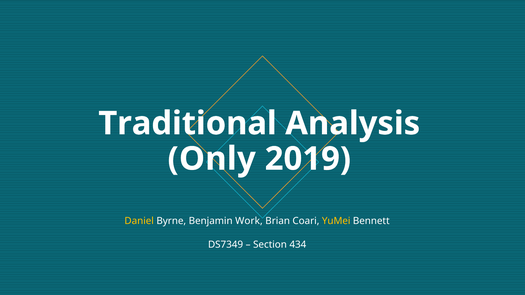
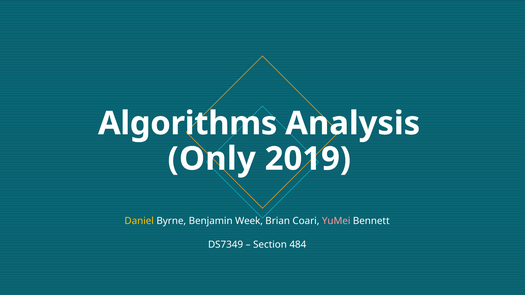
Traditional: Traditional -> Algorithms (188, 124)
Work: Work -> Week (249, 221)
YuMei colour: yellow -> pink (336, 221)
434: 434 -> 484 (298, 245)
